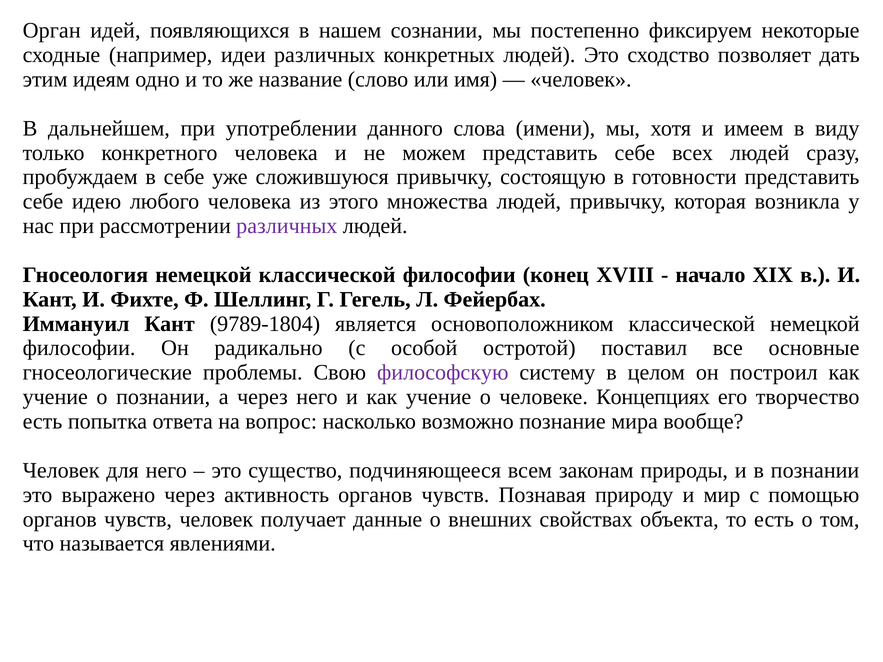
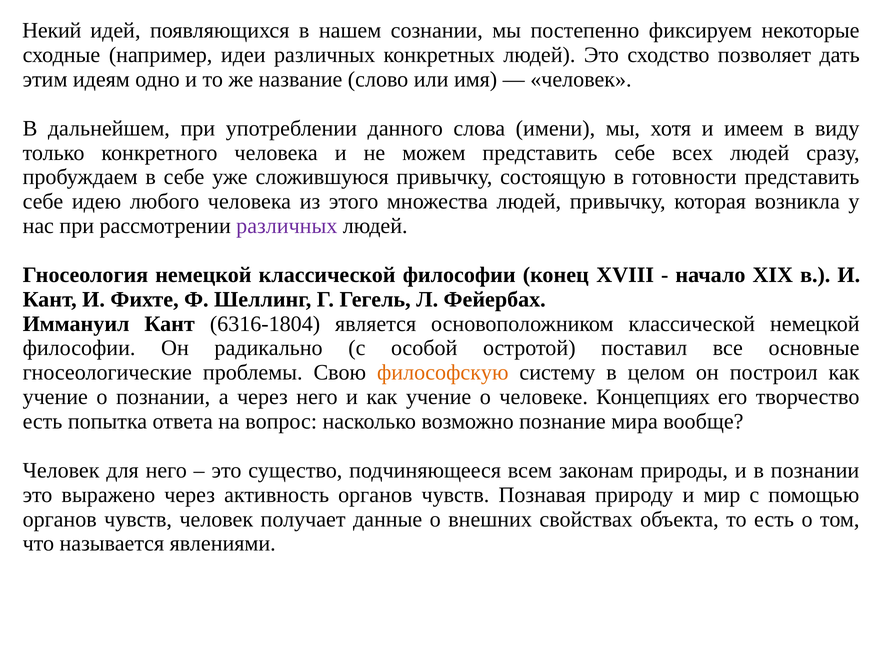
Орган: Орган -> Некий (52, 31)
9789-1804: 9789-1804 -> 6316-1804 (265, 324)
философскую colour: purple -> orange (443, 373)
